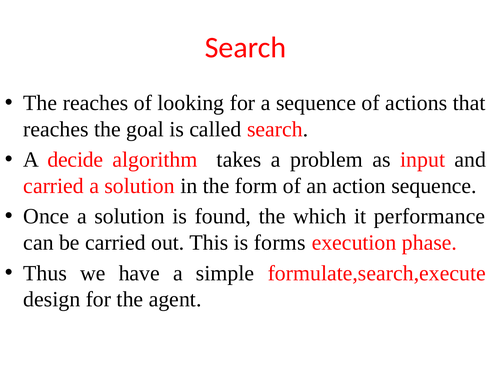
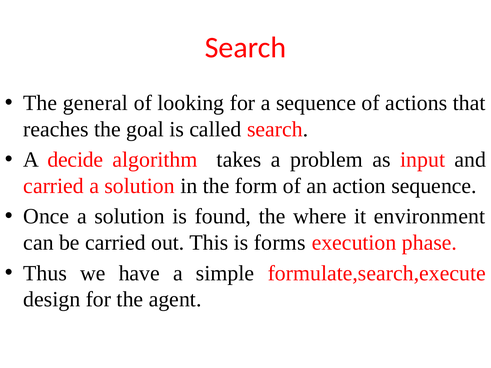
The reaches: reaches -> general (95, 103)
which: which -> where (320, 217)
performance: performance -> environment (430, 217)
